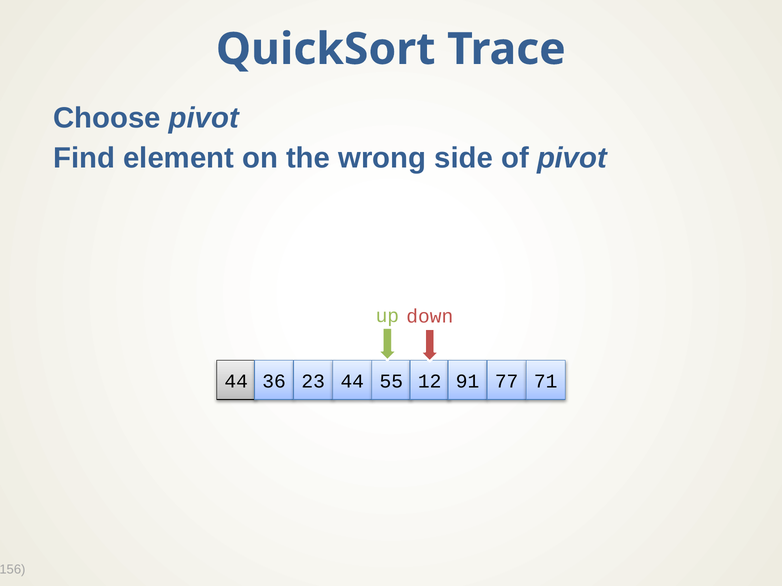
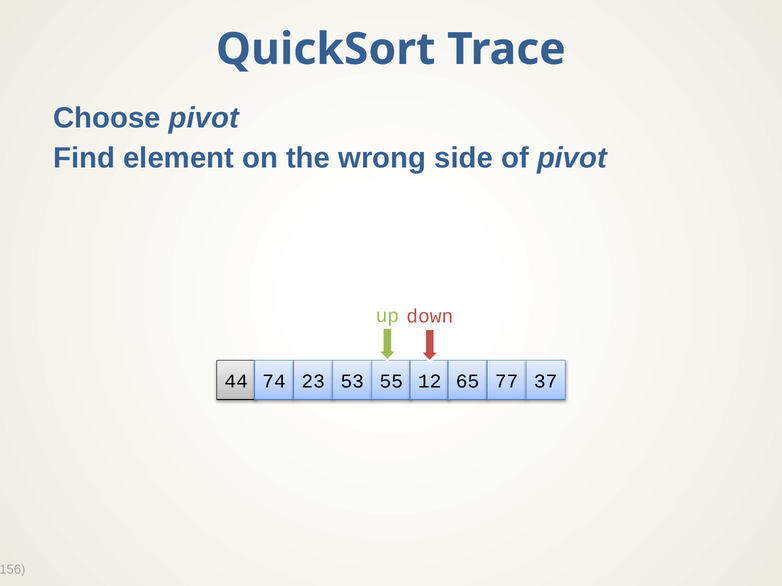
36: 36 -> 74 (274, 382)
23 44: 44 -> 53 (352, 382)
91: 91 -> 65 (468, 382)
71: 71 -> 37 (546, 382)
